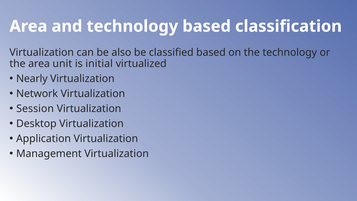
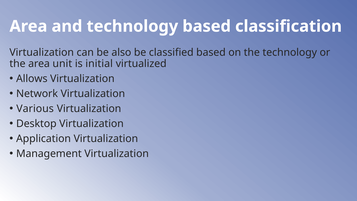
Nearly: Nearly -> Allows (32, 79)
Session: Session -> Various (35, 109)
